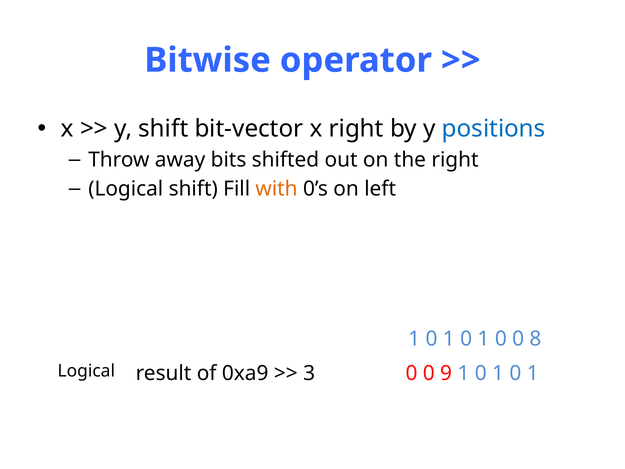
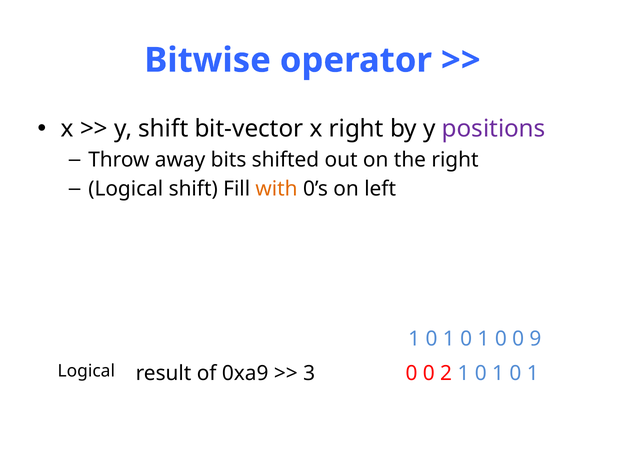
positions colour: blue -> purple (494, 129)
8: 8 -> 9 (535, 339)
9: 9 -> 2 (446, 373)
